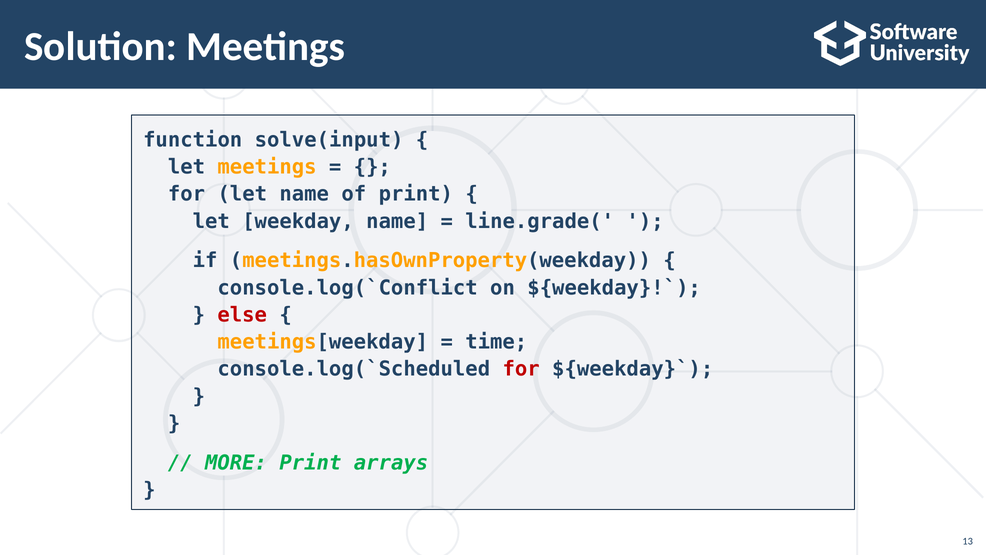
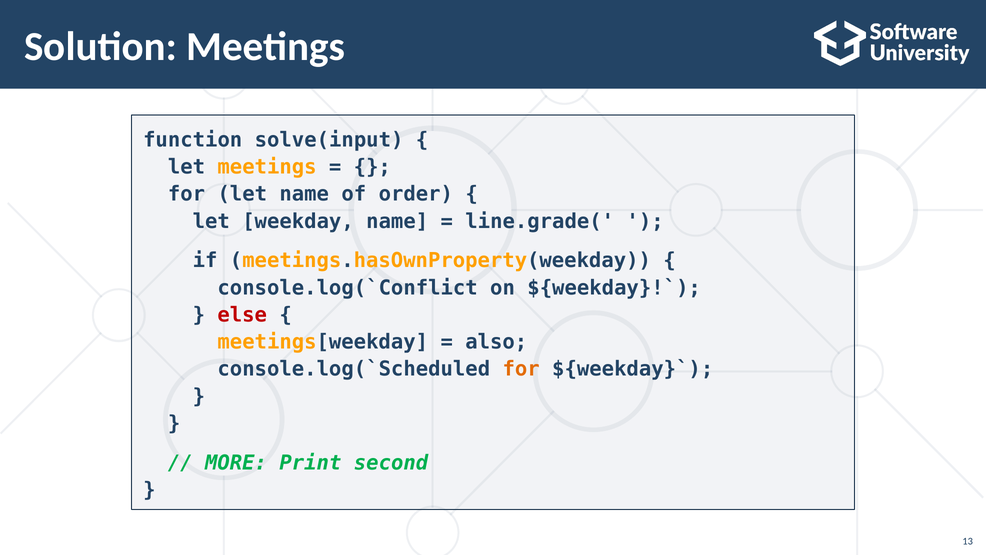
of print: print -> order (416, 194)
time: time -> also (496, 342)
for colour: red -> orange (521, 369)
arrays: arrays -> second (391, 463)
